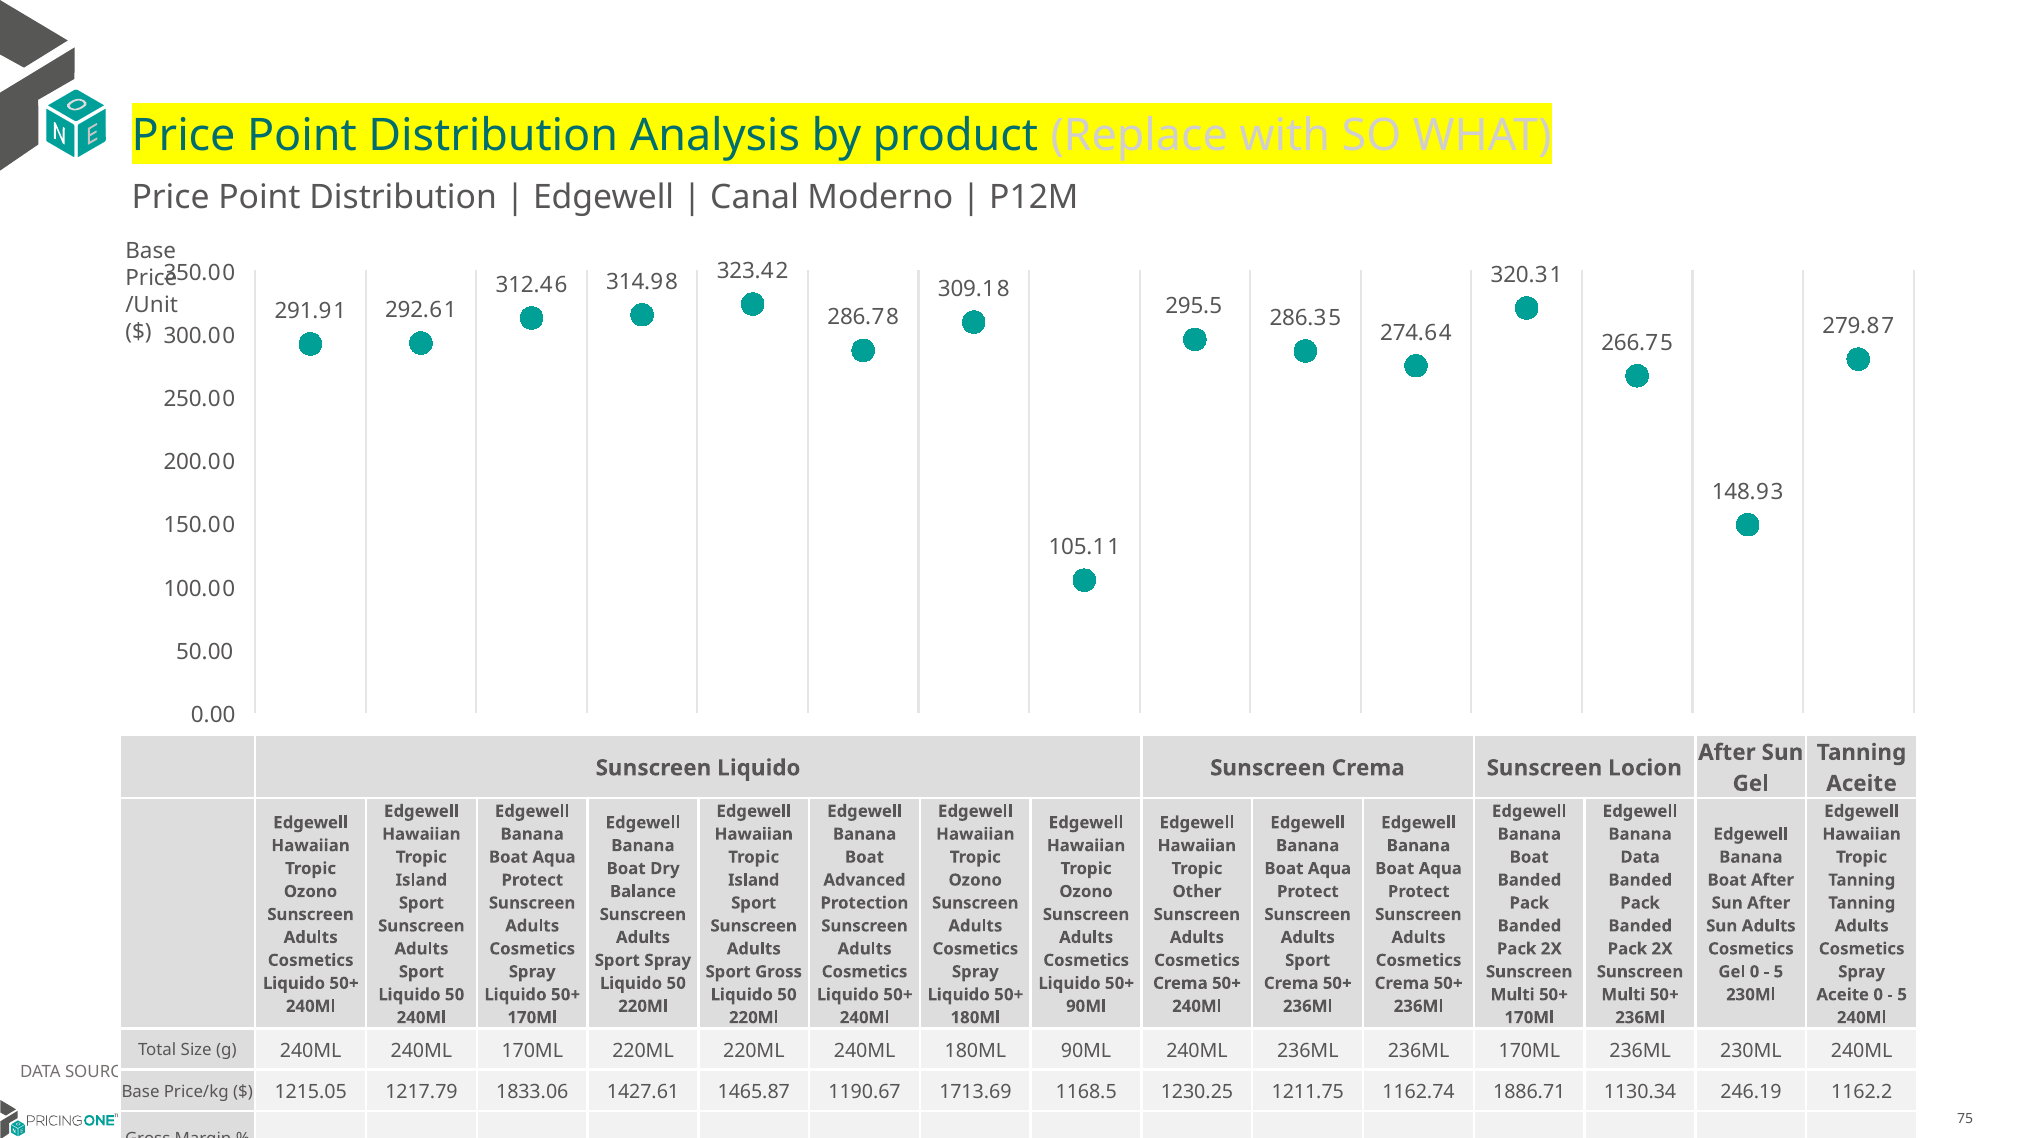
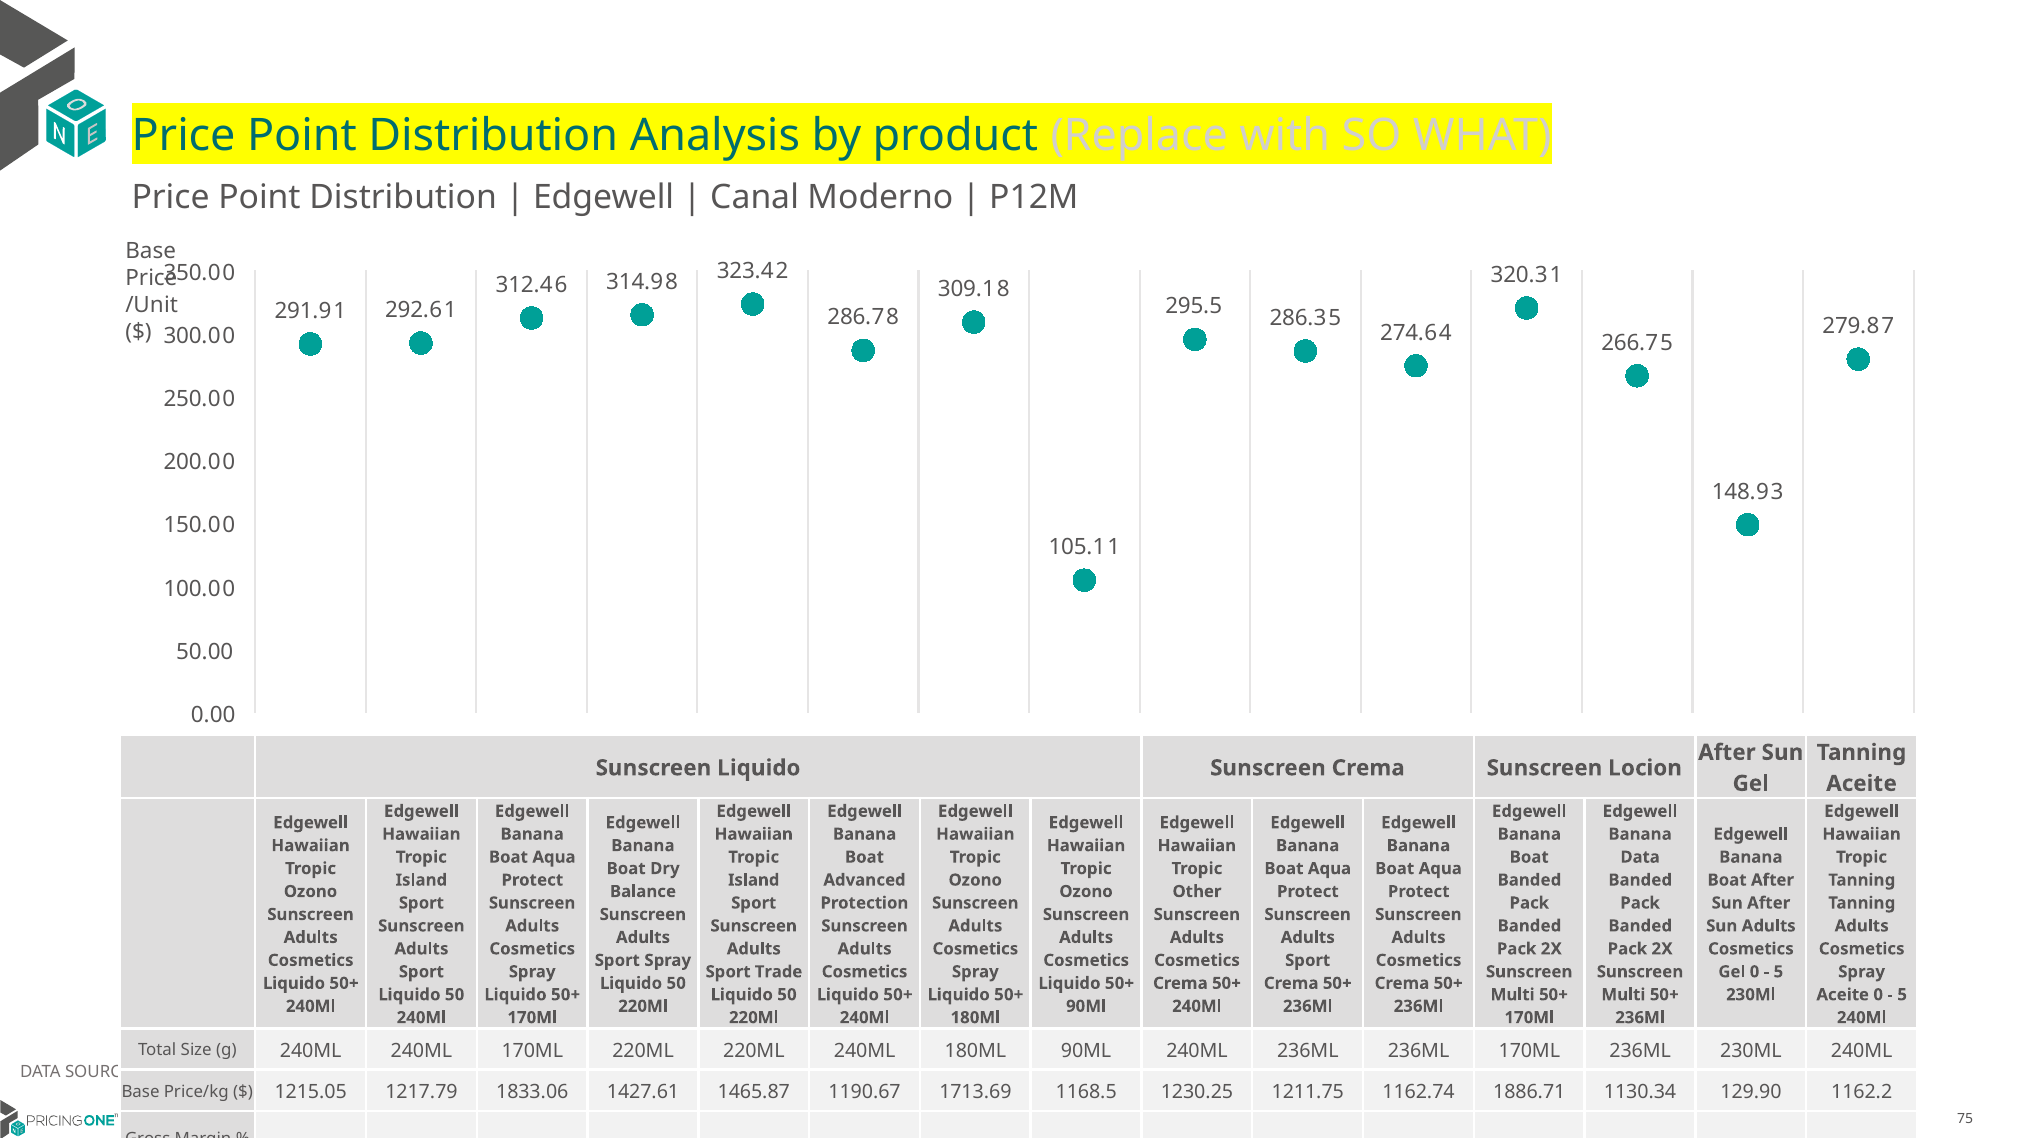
Sport Gross: Gross -> Trade (779, 972)
246.19: 246.19 -> 129.90 (1751, 1092)
